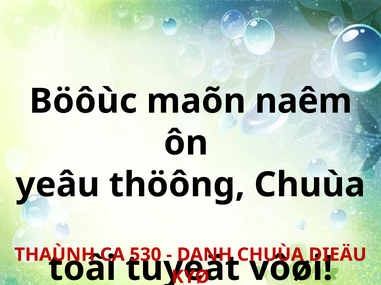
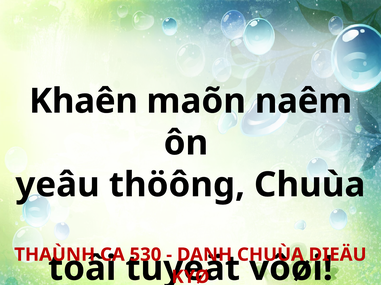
Böôùc: Böôùc -> Khaên (83, 101)
